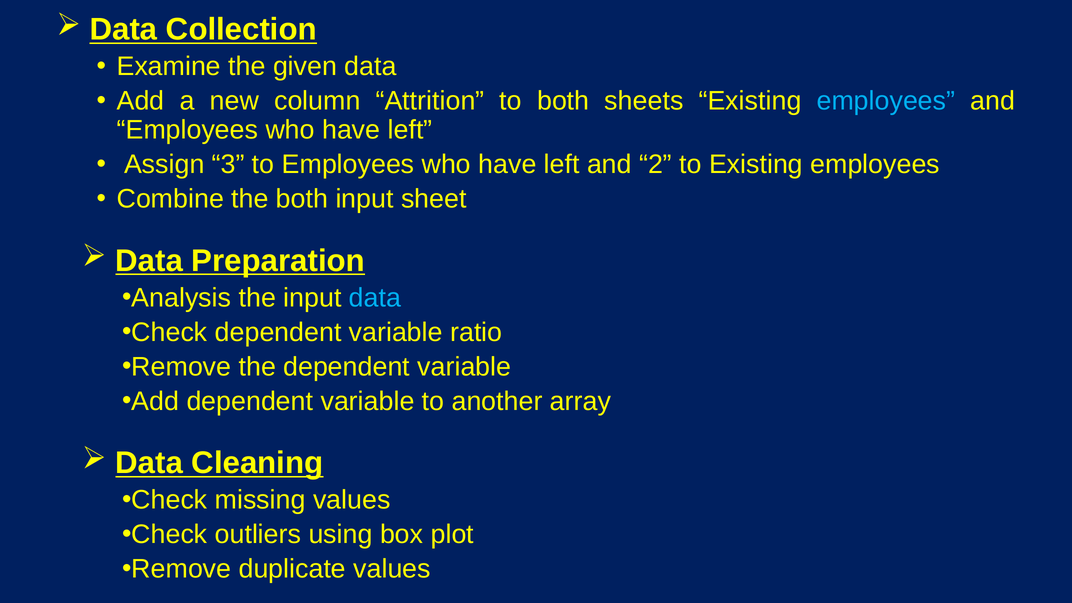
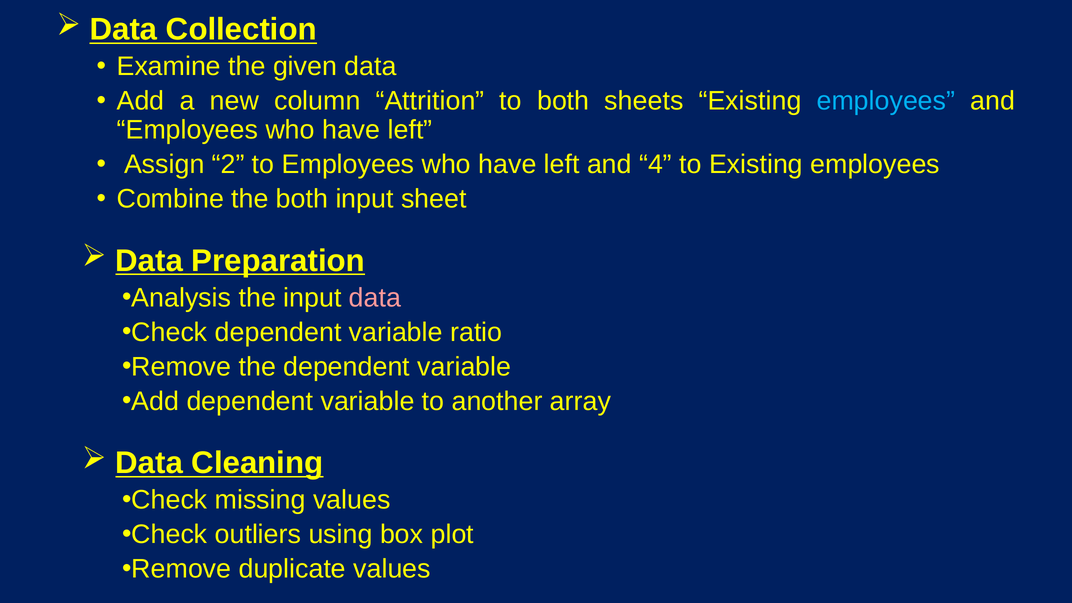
3: 3 -> 2 (228, 164)
2: 2 -> 4 (656, 164)
data colour: light blue -> pink (375, 298)
